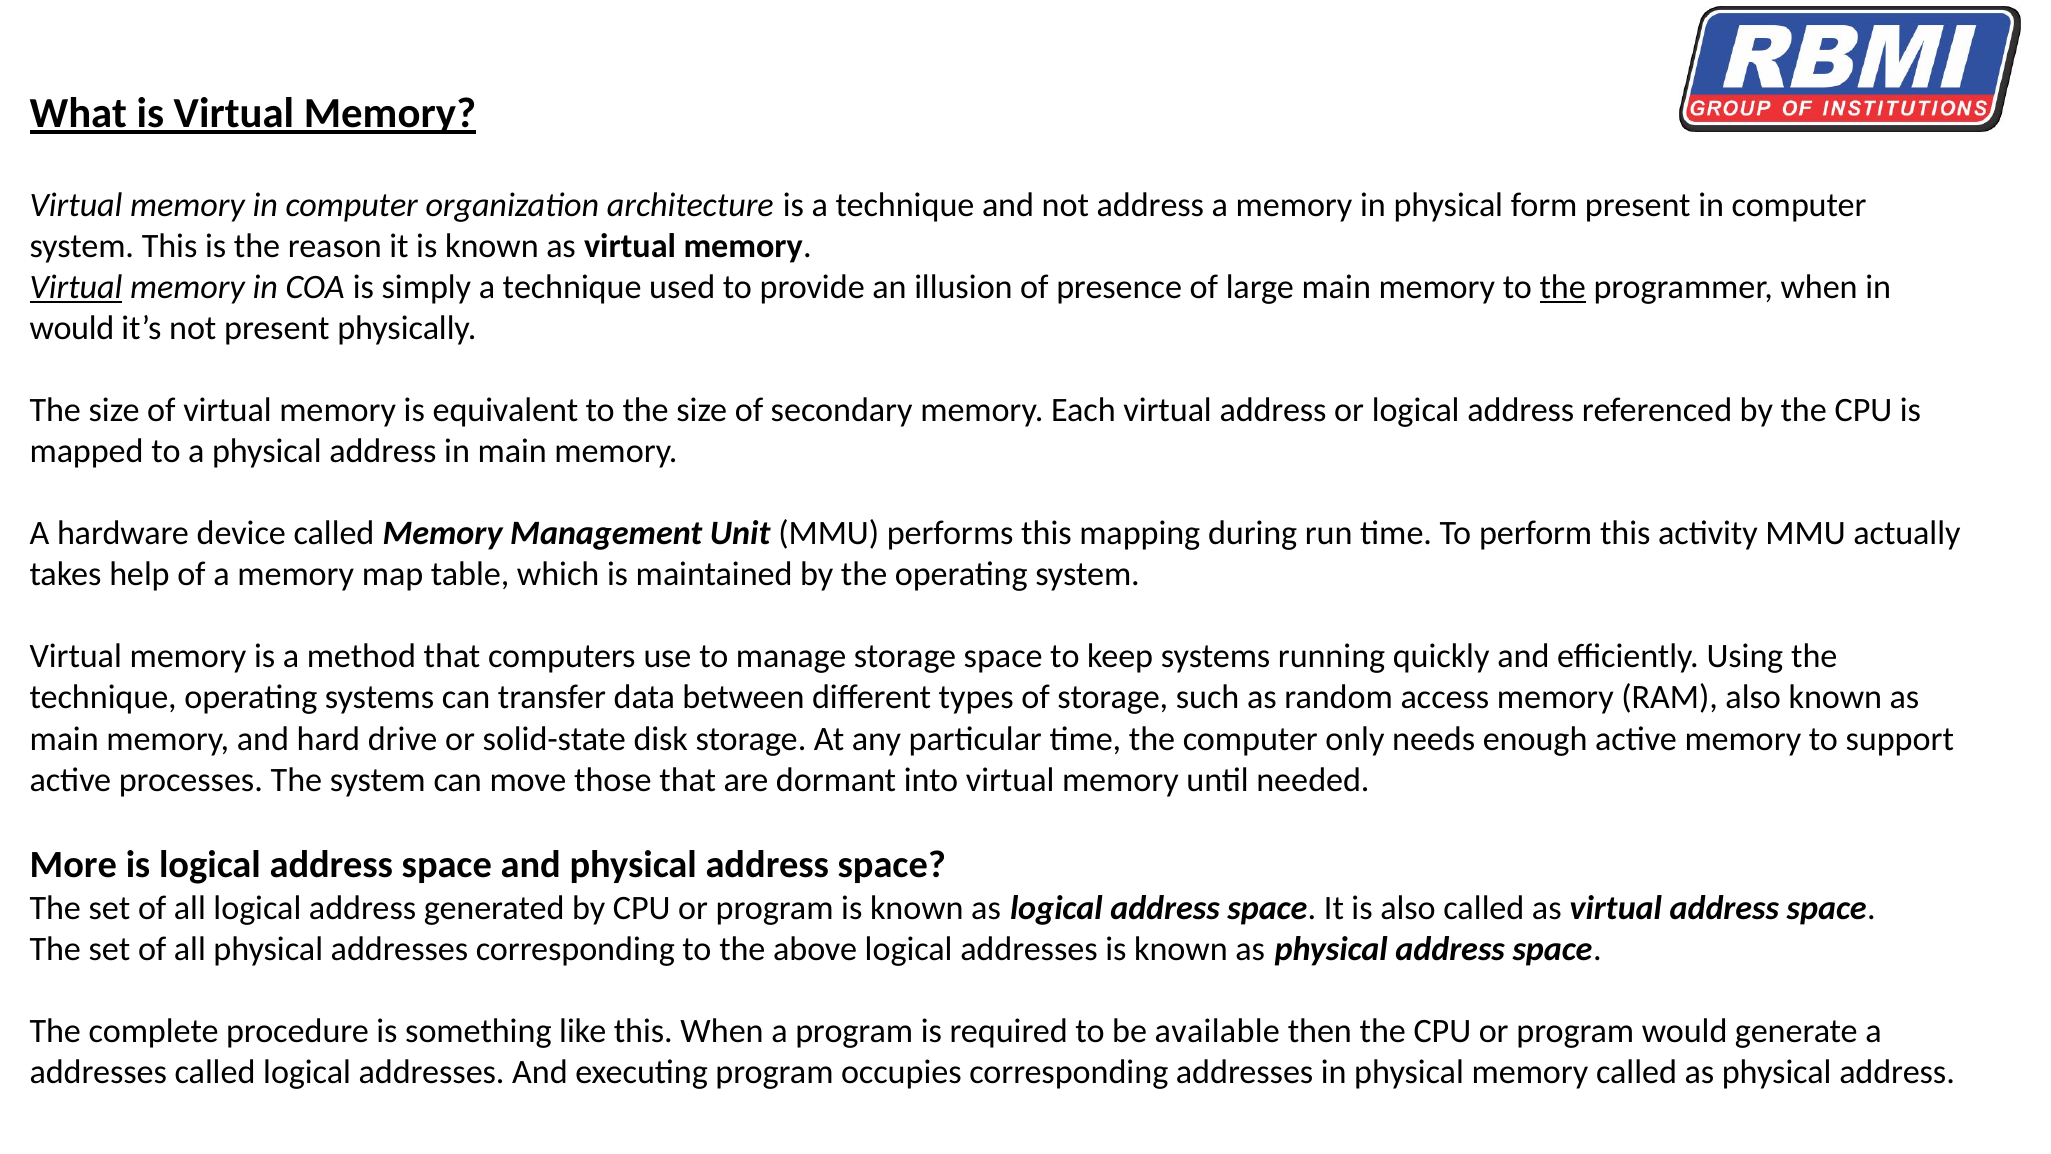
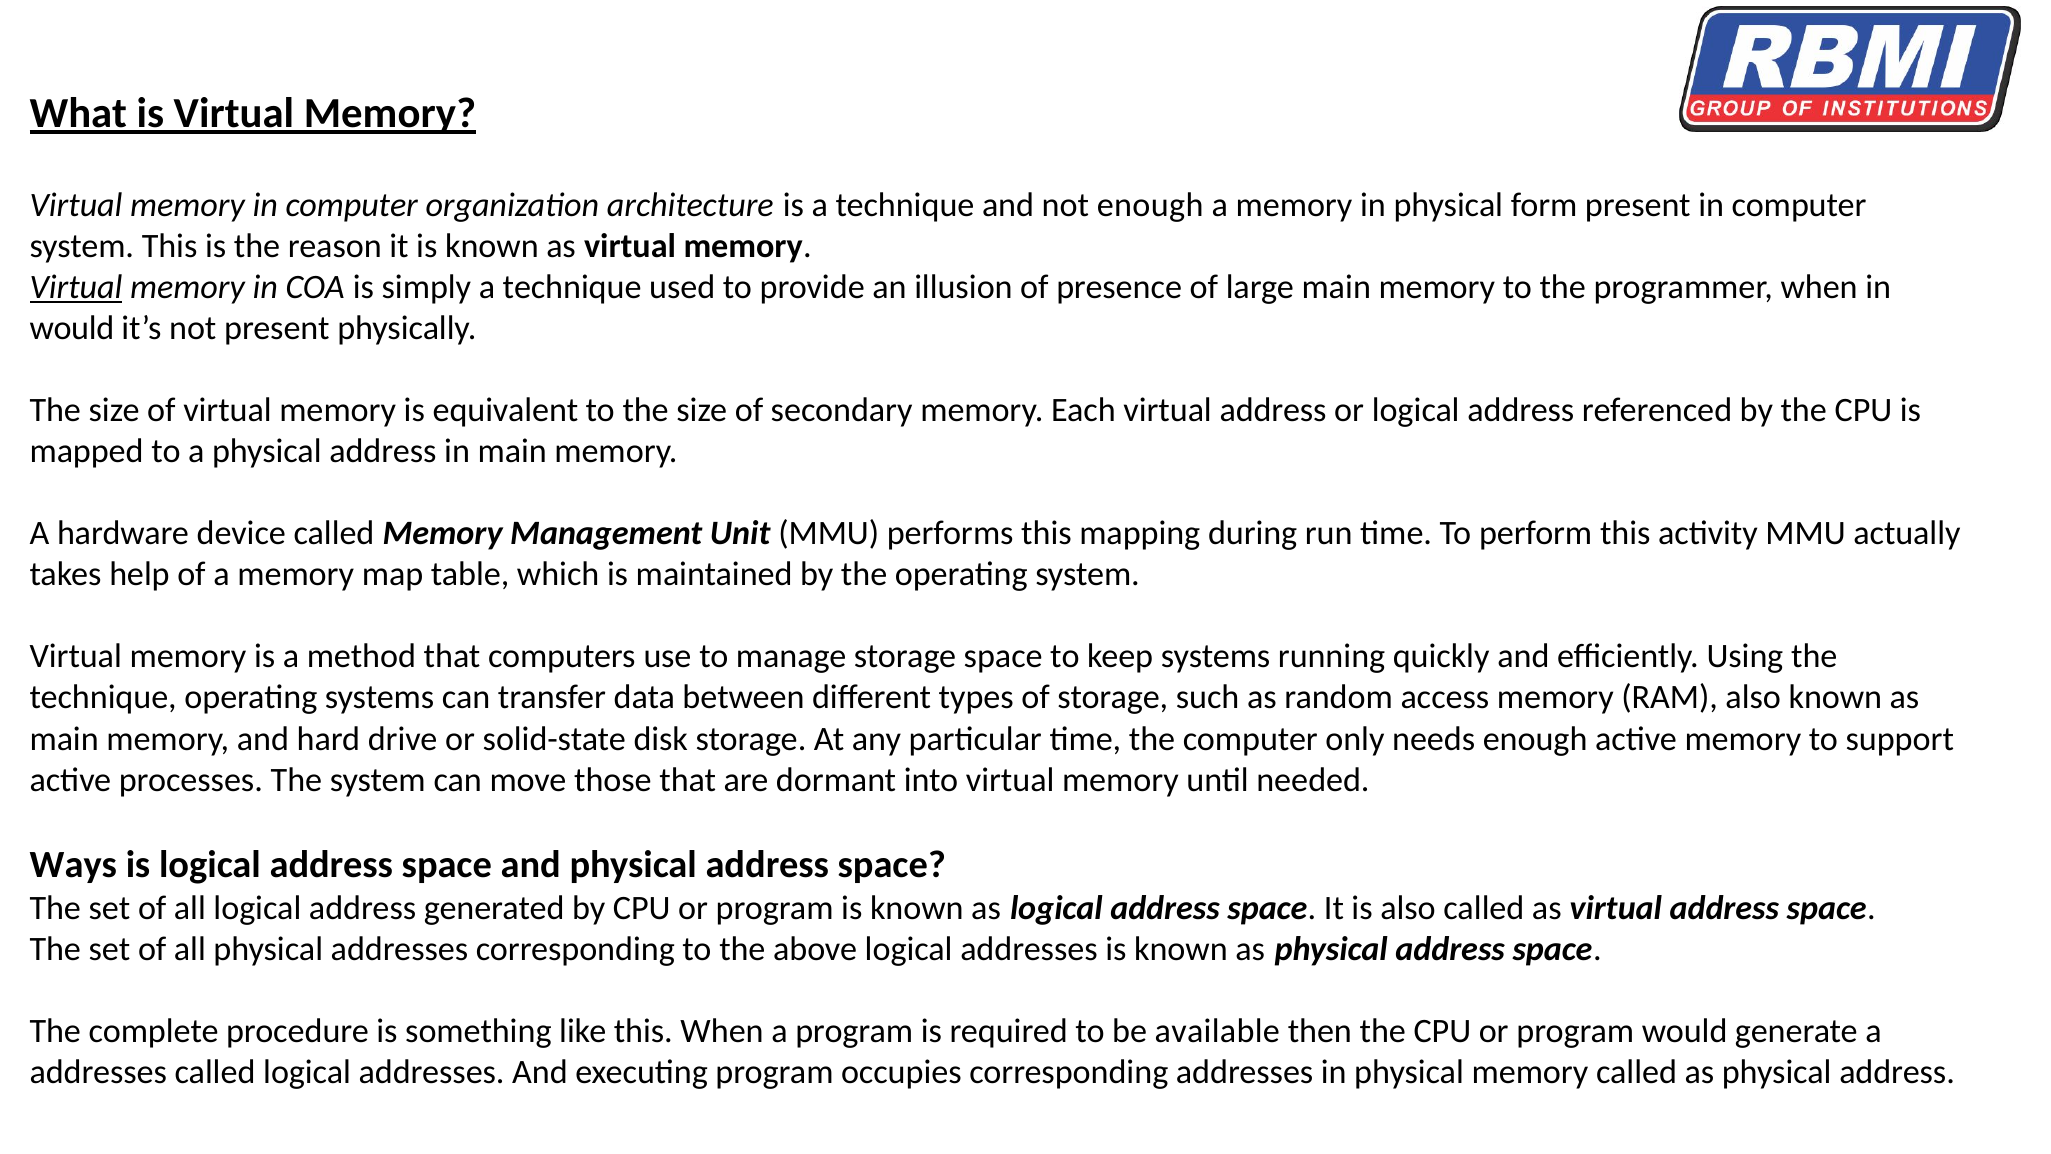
not address: address -> enough (1150, 206)
the underline: present -> none (1563, 288)
More: More -> Ways (73, 864)
